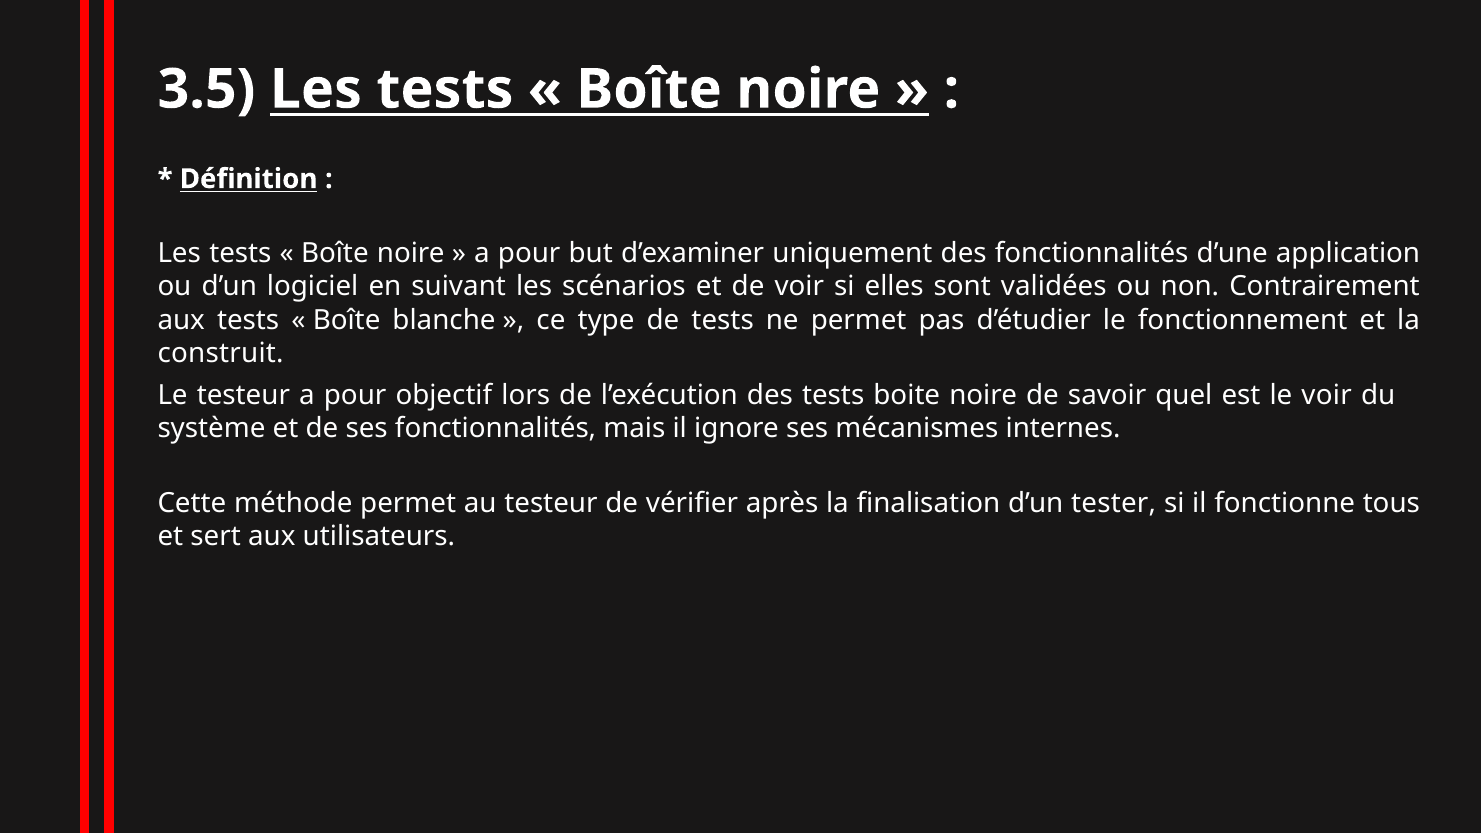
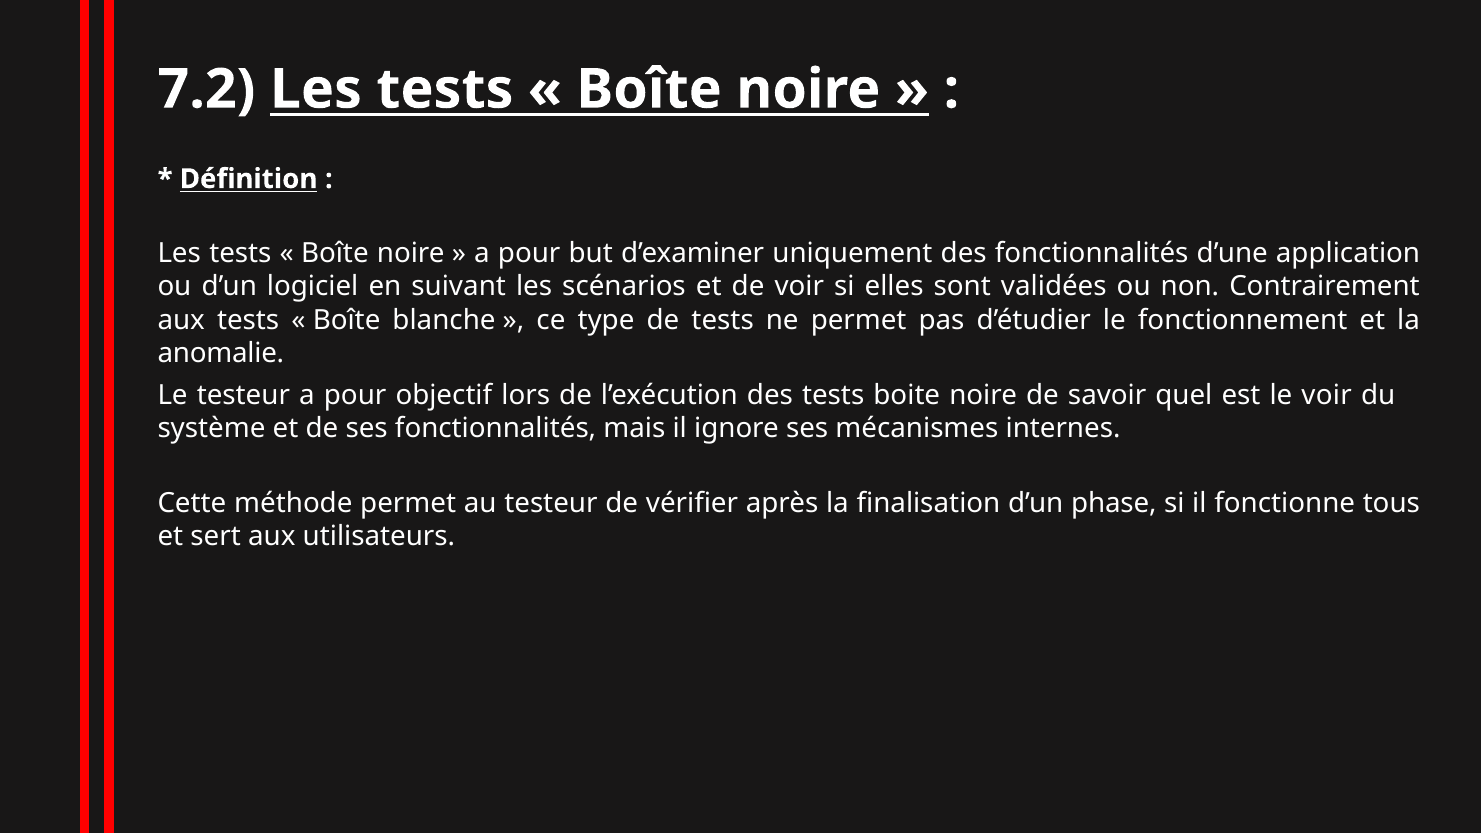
3.5: 3.5 -> 7.2 (206, 89)
construit: construit -> anomalie (221, 353)
tester: tester -> phase (1114, 503)
